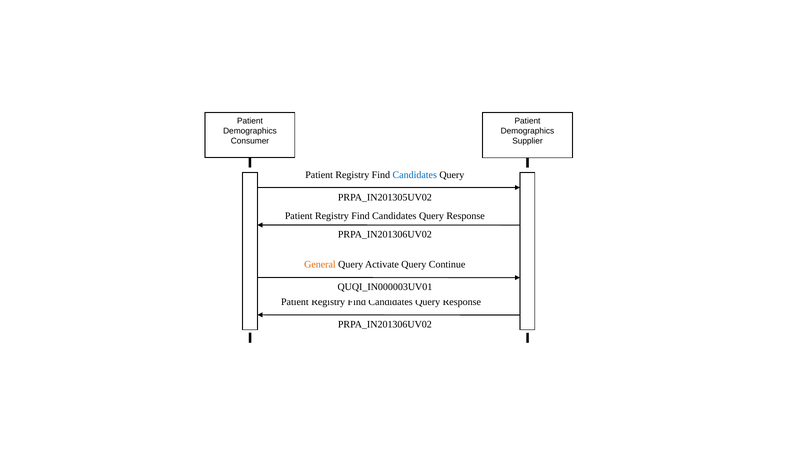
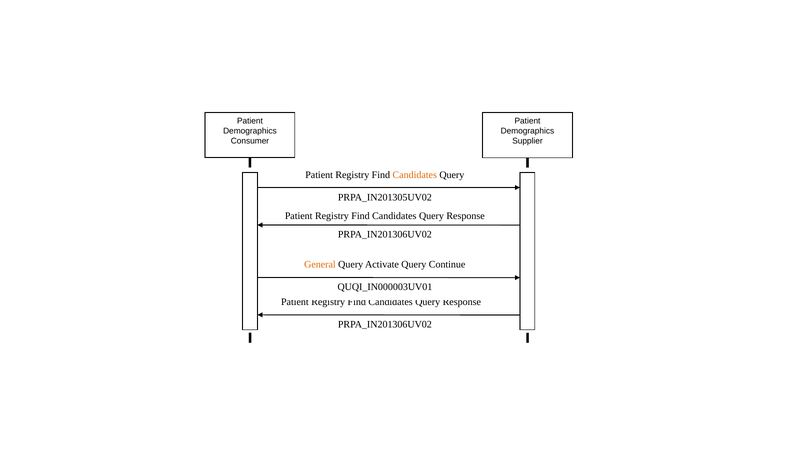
Candidates colour: blue -> orange (415, 175)
